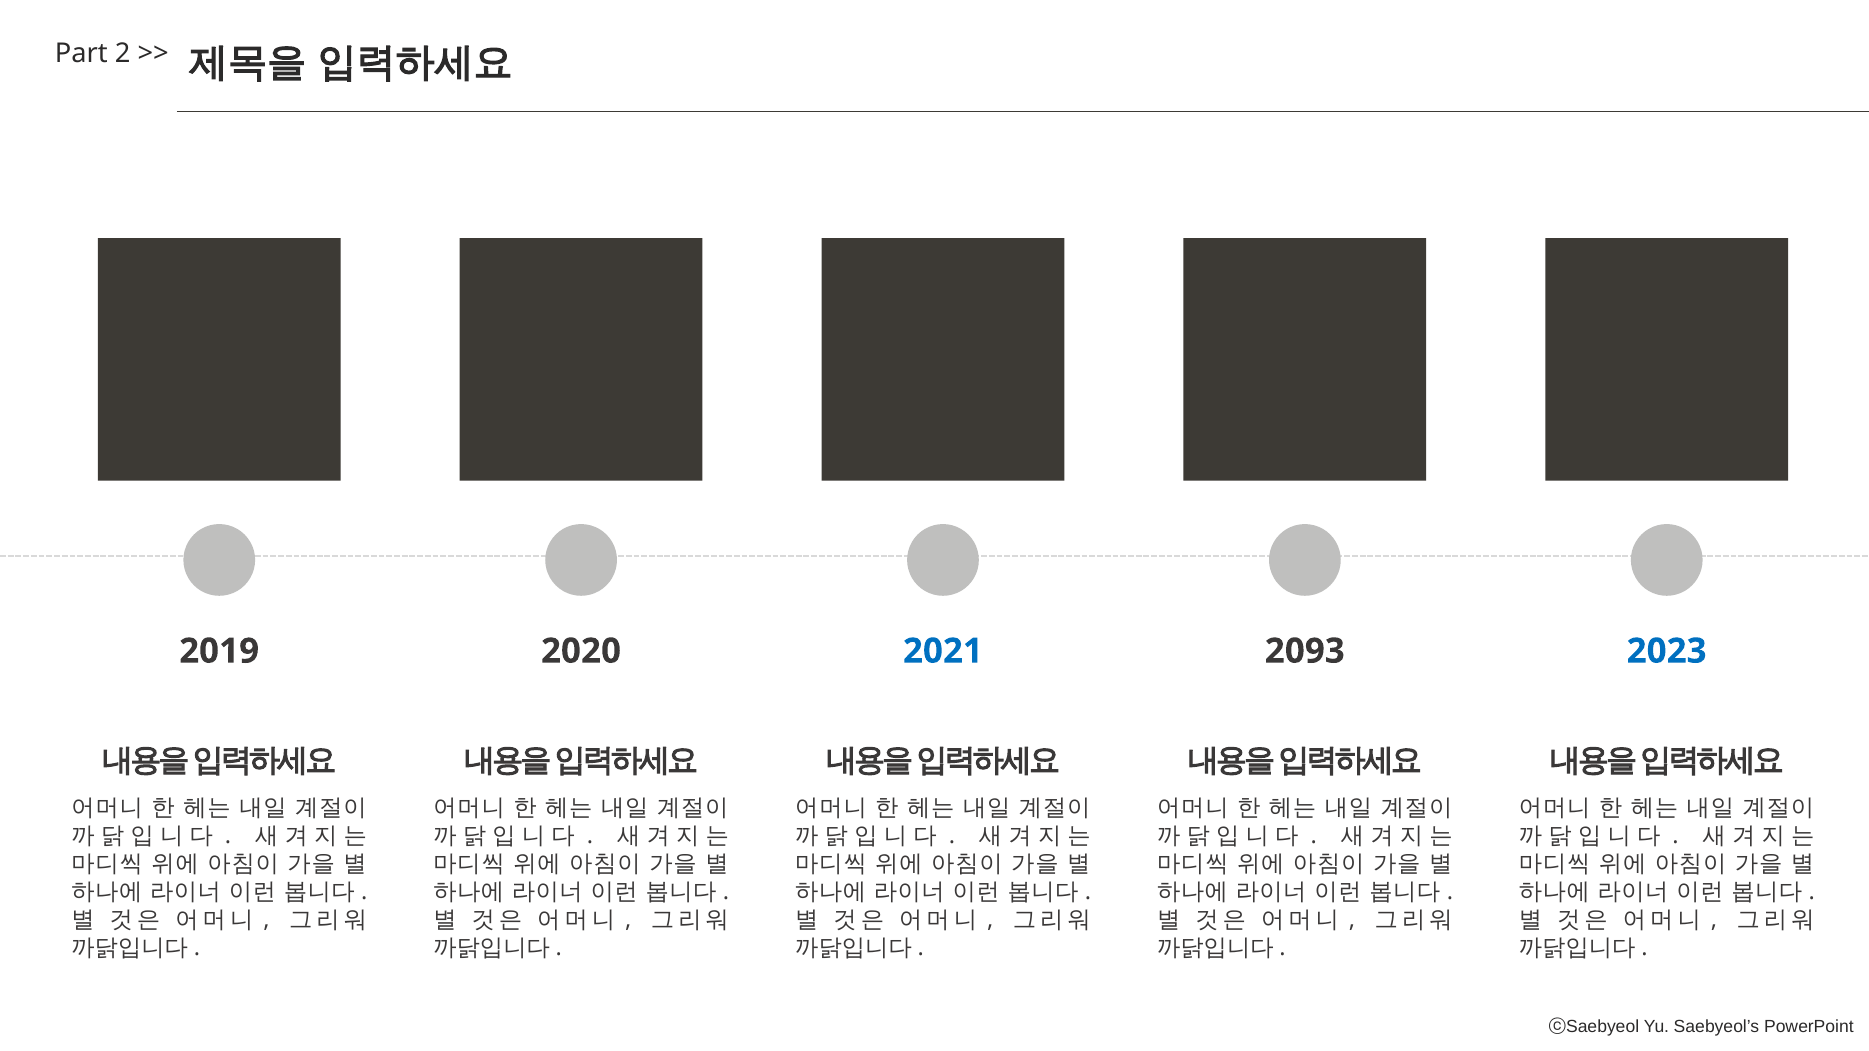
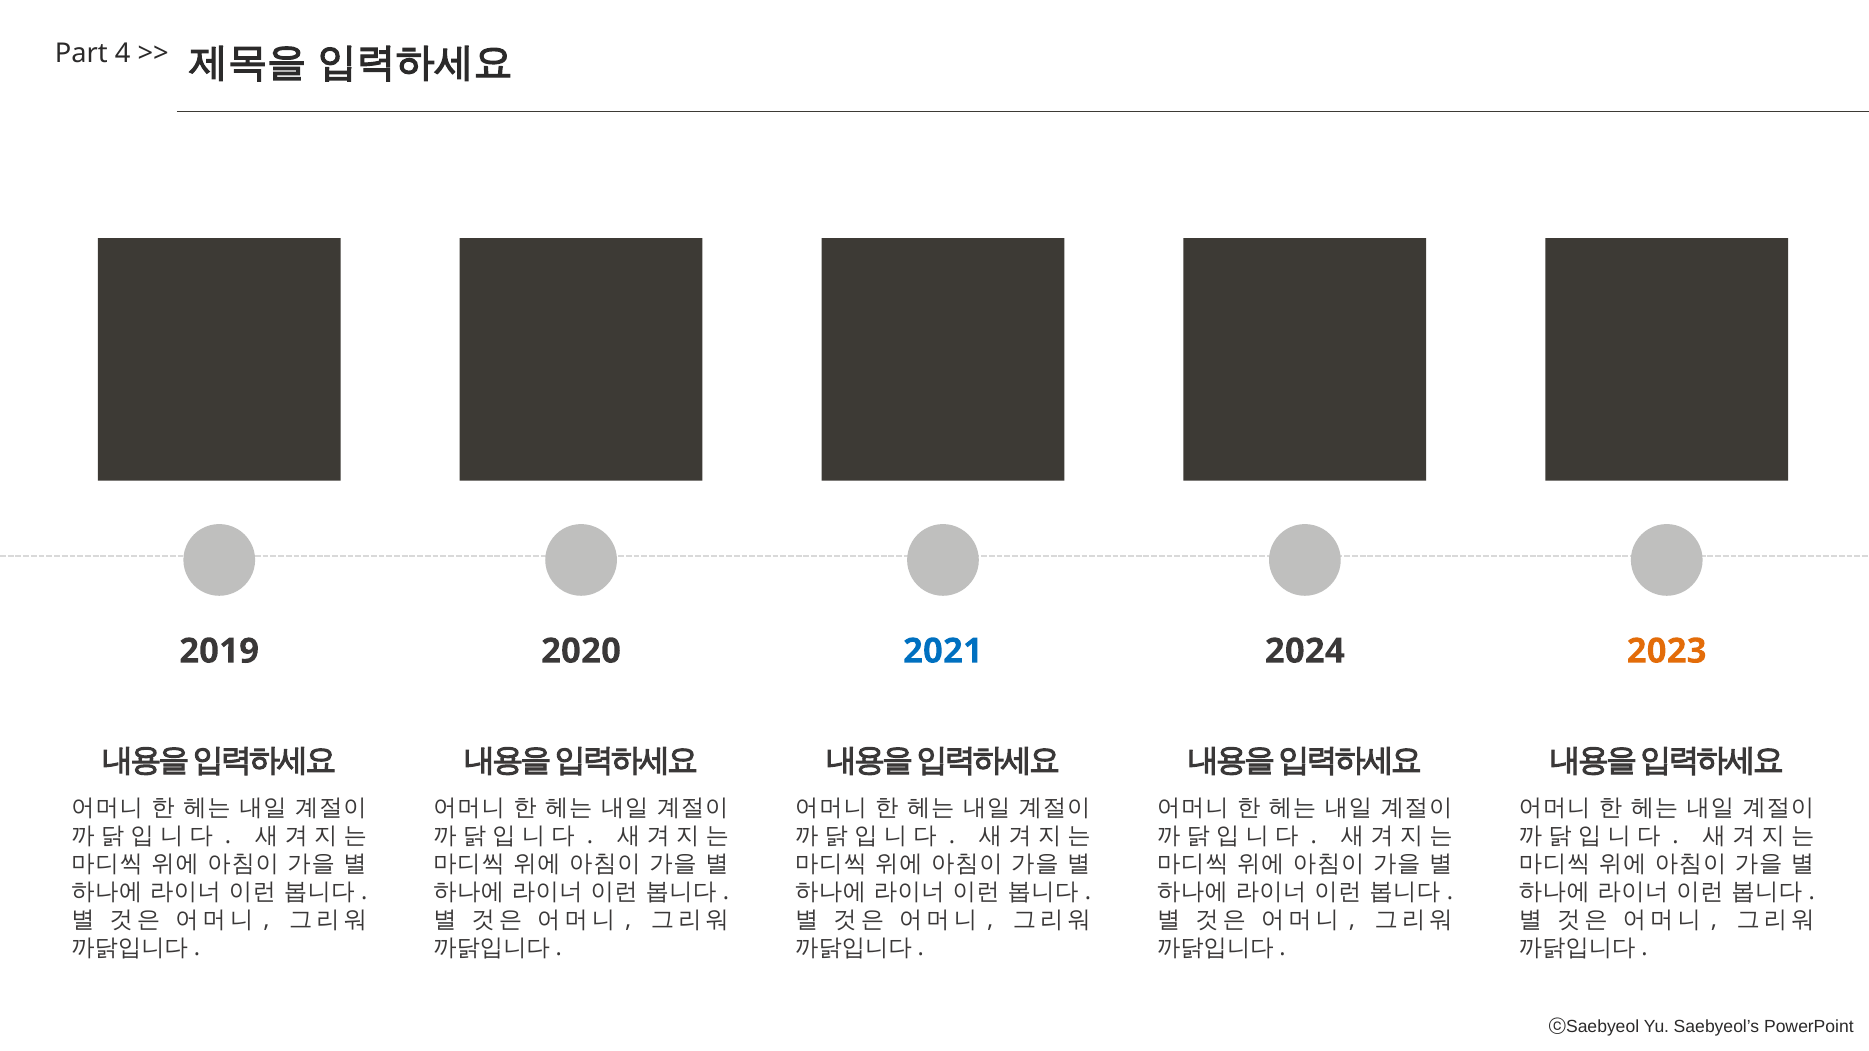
2: 2 -> 4 (123, 54)
2093: 2093 -> 2024 (1305, 651)
2023 colour: blue -> orange (1667, 651)
